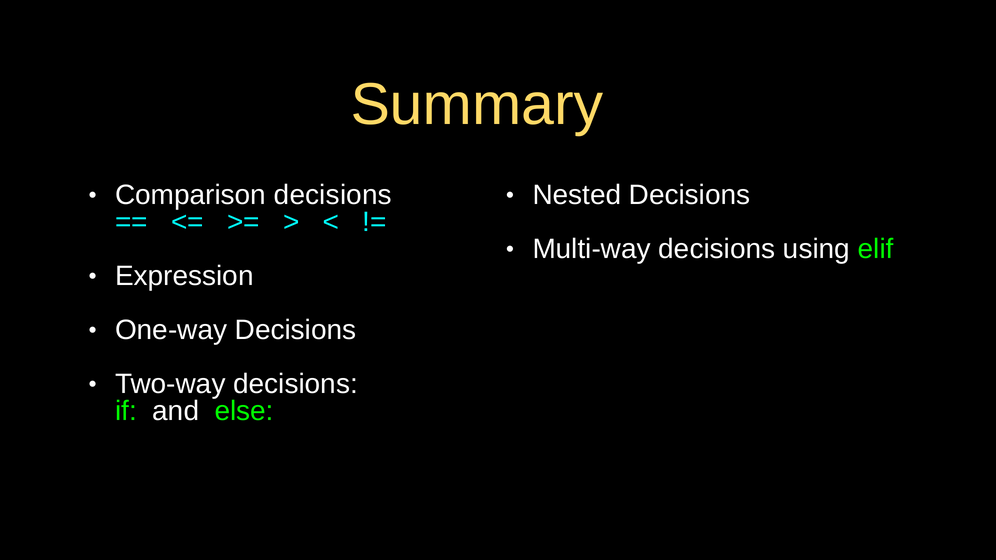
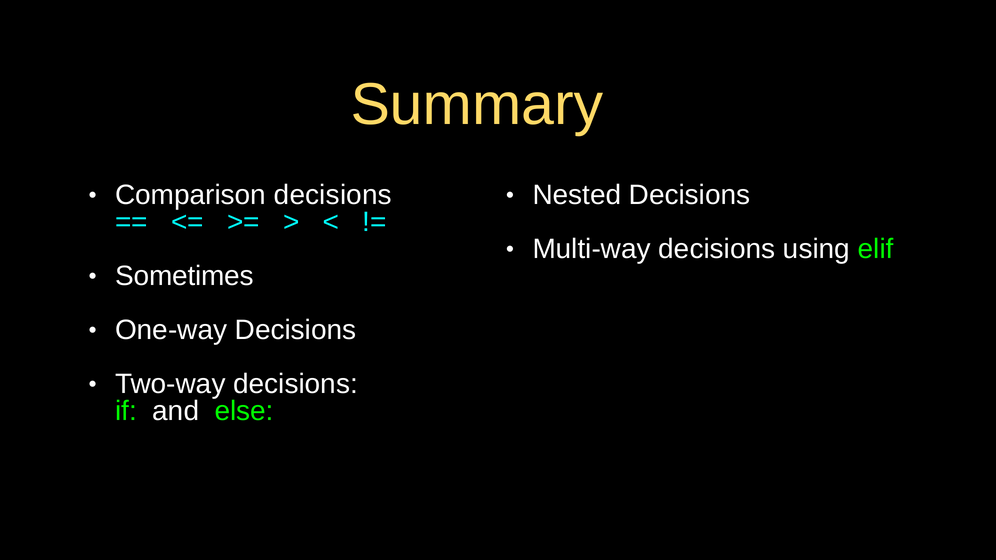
Expression: Expression -> Sometimes (184, 276)
